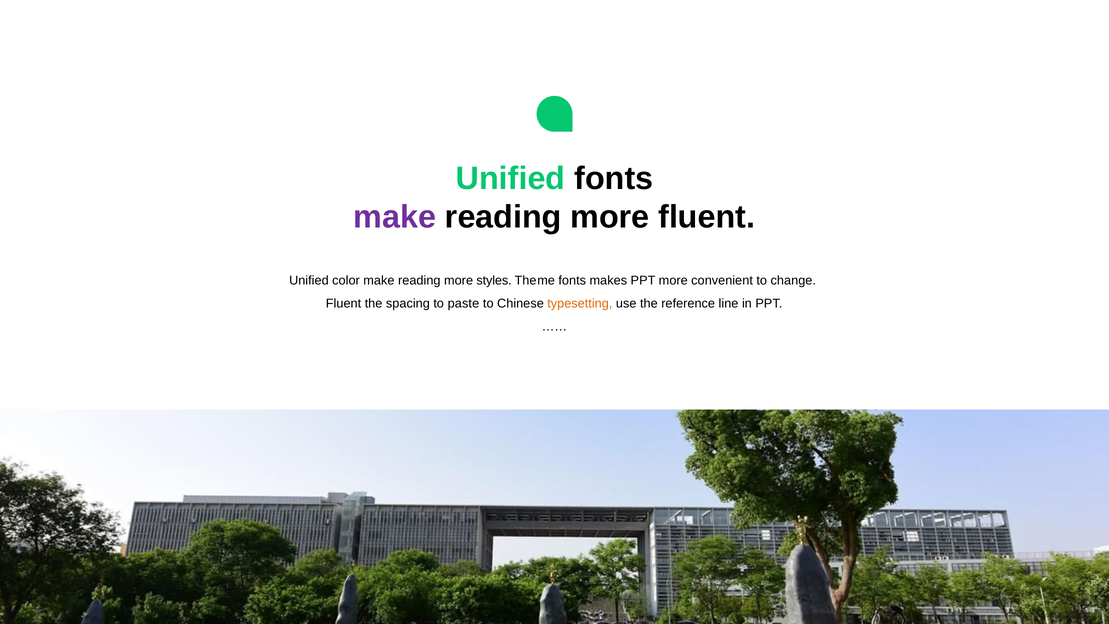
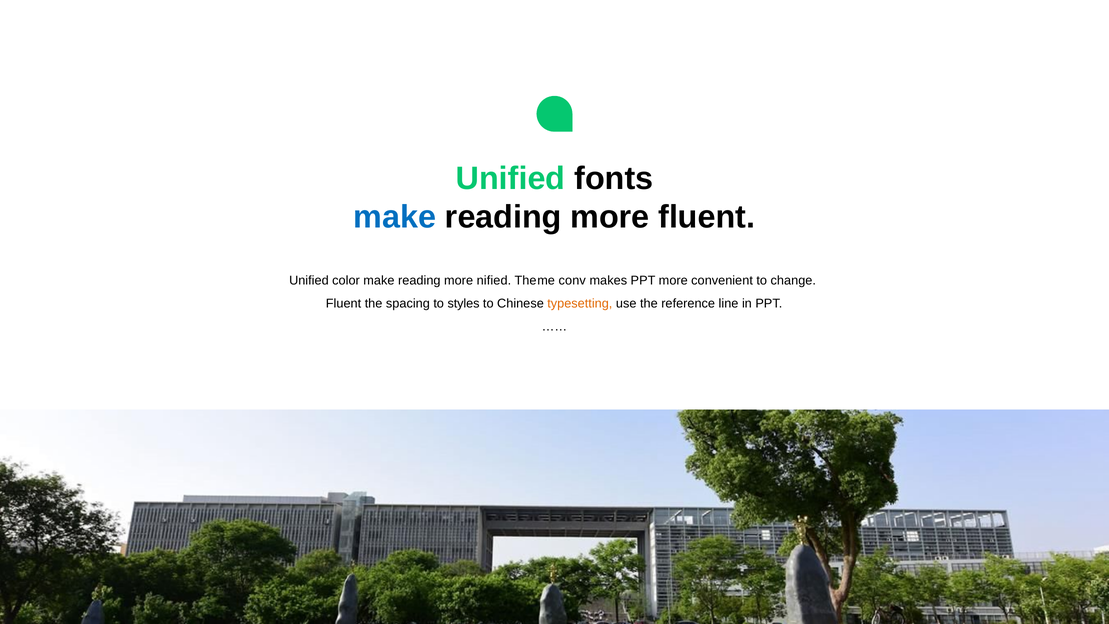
make colour: purple -> blue (395, 217)
more styles: styles -> nified (494, 281)
me fonts: fonts -> conv (572, 281)
paste: paste -> styles (464, 304)
